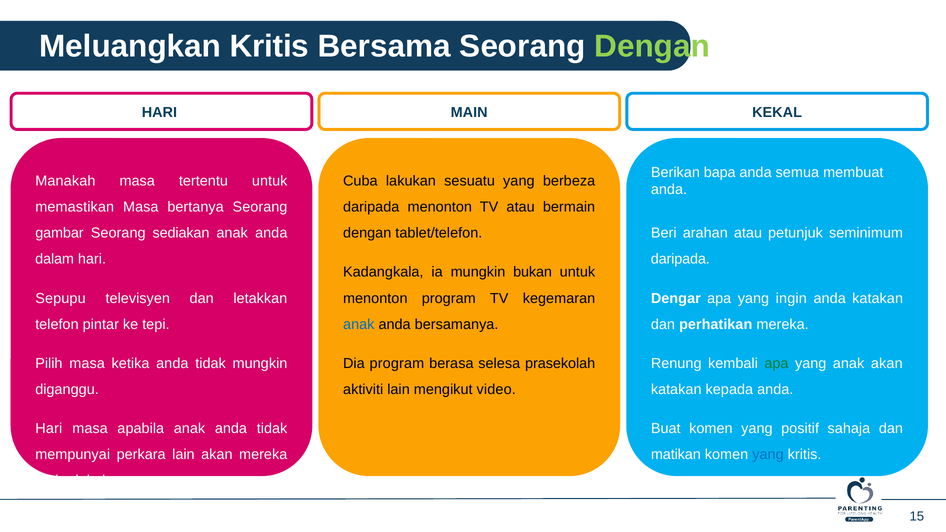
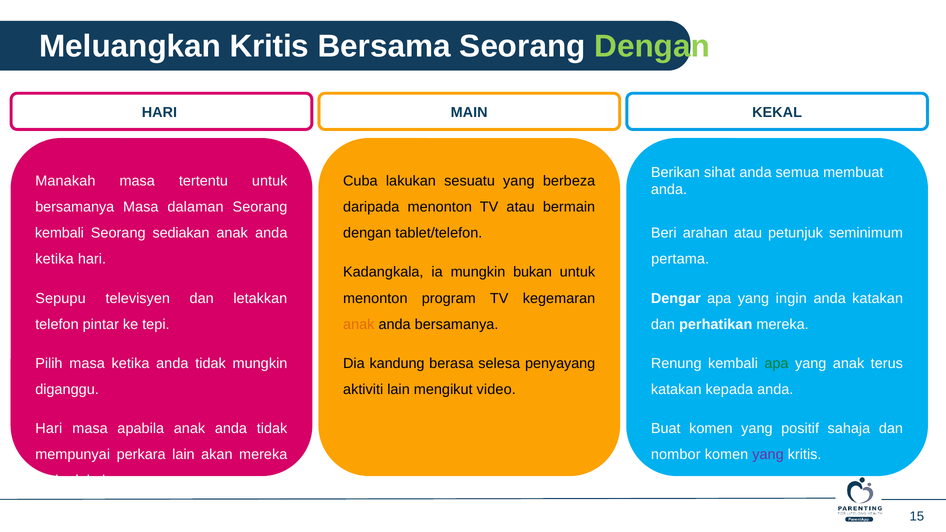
bapa: bapa -> sihat (720, 172)
memastikan: memastikan -> bersamanya (75, 207)
bertanya: bertanya -> dalaman (196, 207)
gambar: gambar -> kembali (59, 233)
dalam: dalam -> ketika (54, 259)
daripada: daripada -> pertama (680, 259)
anak colour: blue -> orange (359, 324)
Dia program: program -> kandung (397, 364)
prasekolah: prasekolah -> penyayang (560, 364)
anak akan: akan -> terus (887, 364)
matikan: matikan -> nombor (676, 455)
yang colour: blue -> purple (768, 455)
